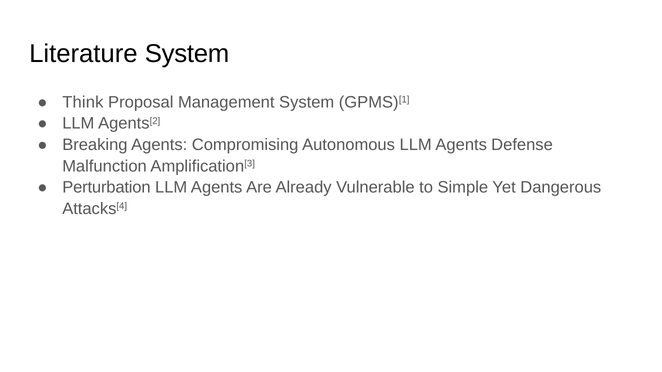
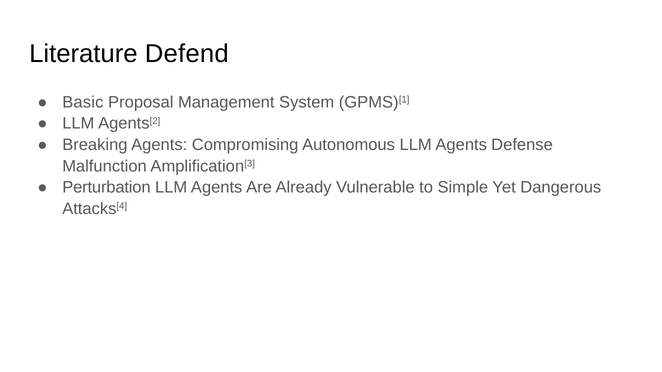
Literature System: System -> Defend (187, 54)
Think: Think -> Basic (83, 102)
